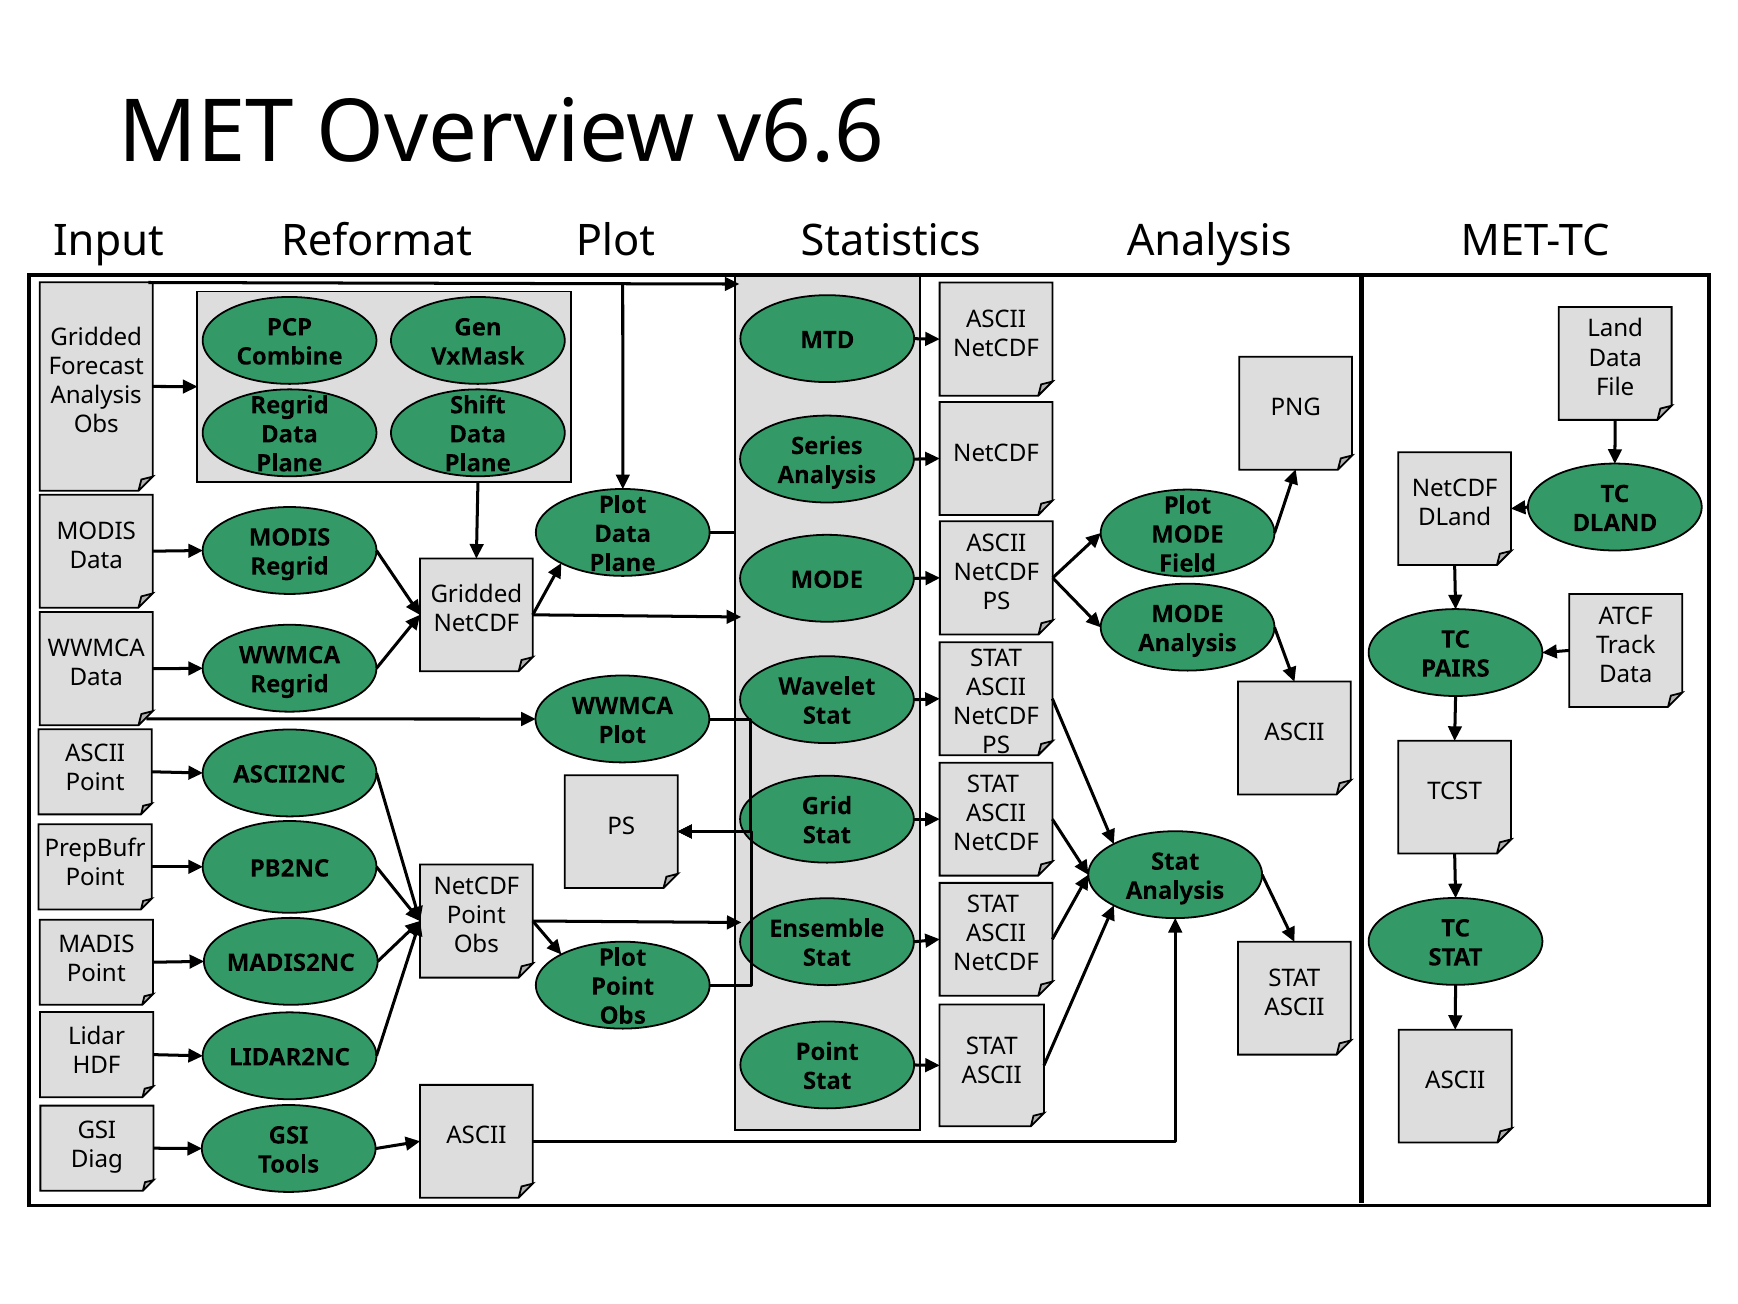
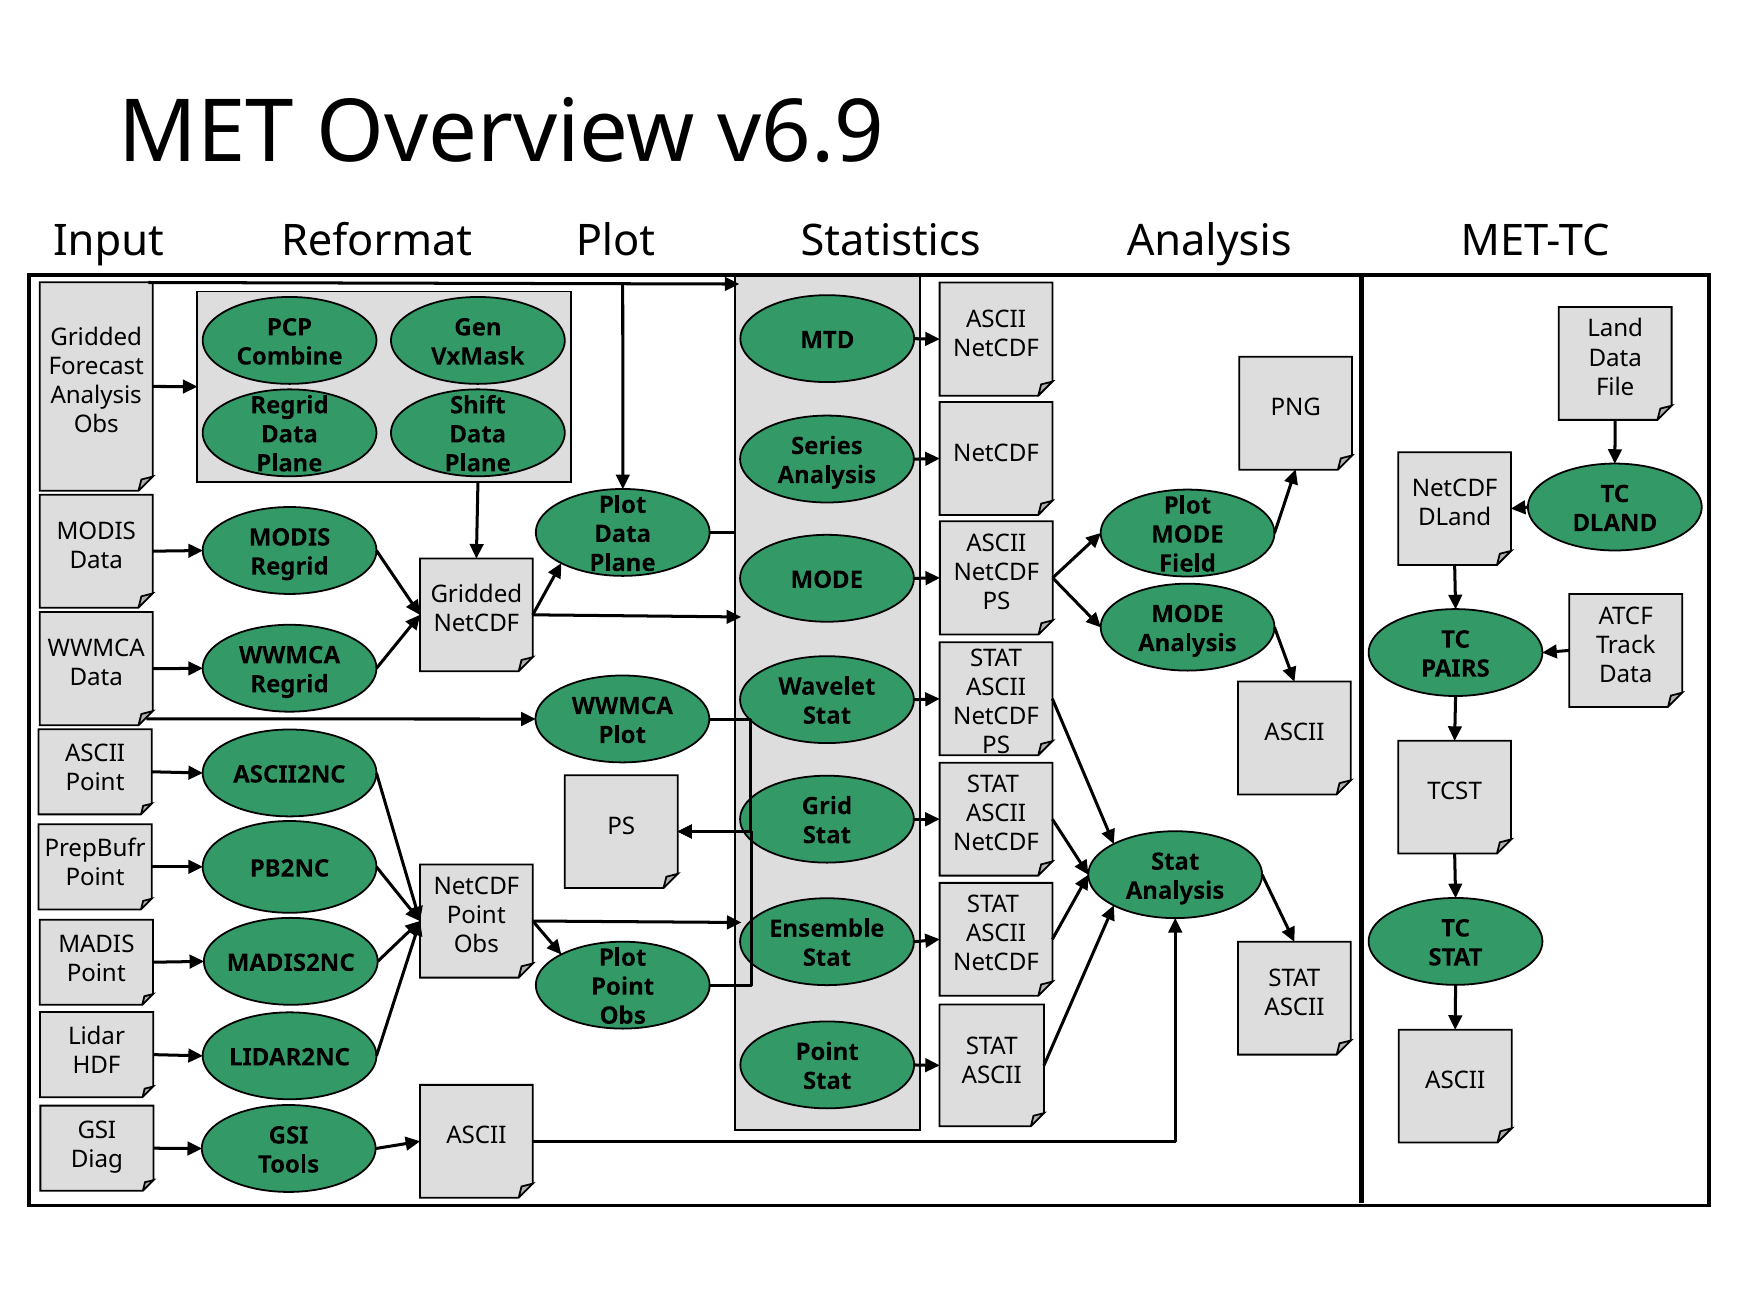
v6.6: v6.6 -> v6.9 (801, 133)
